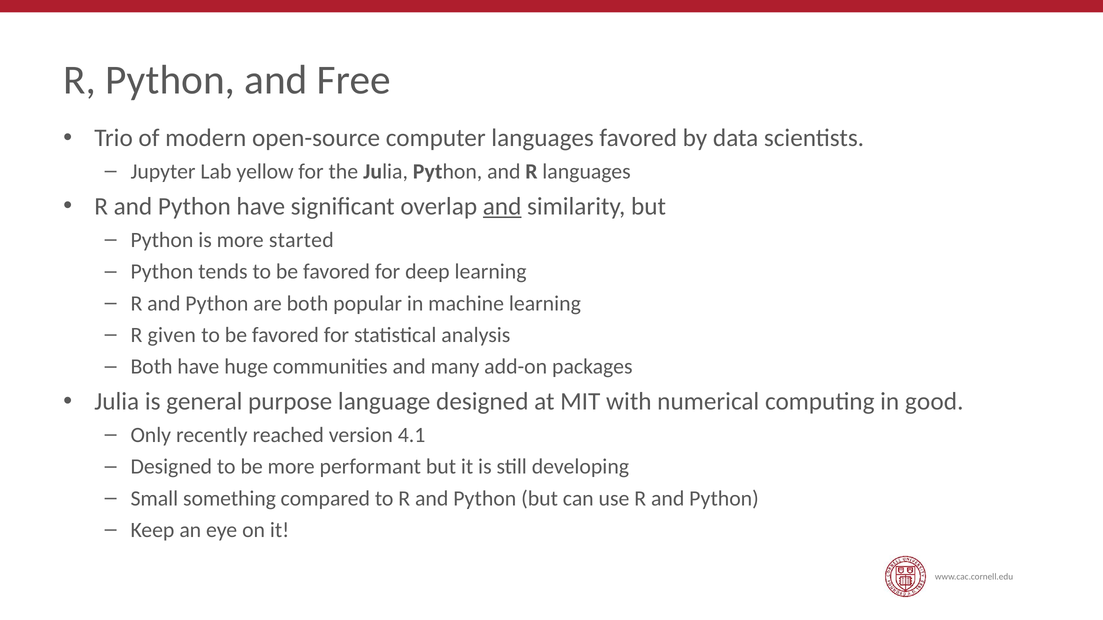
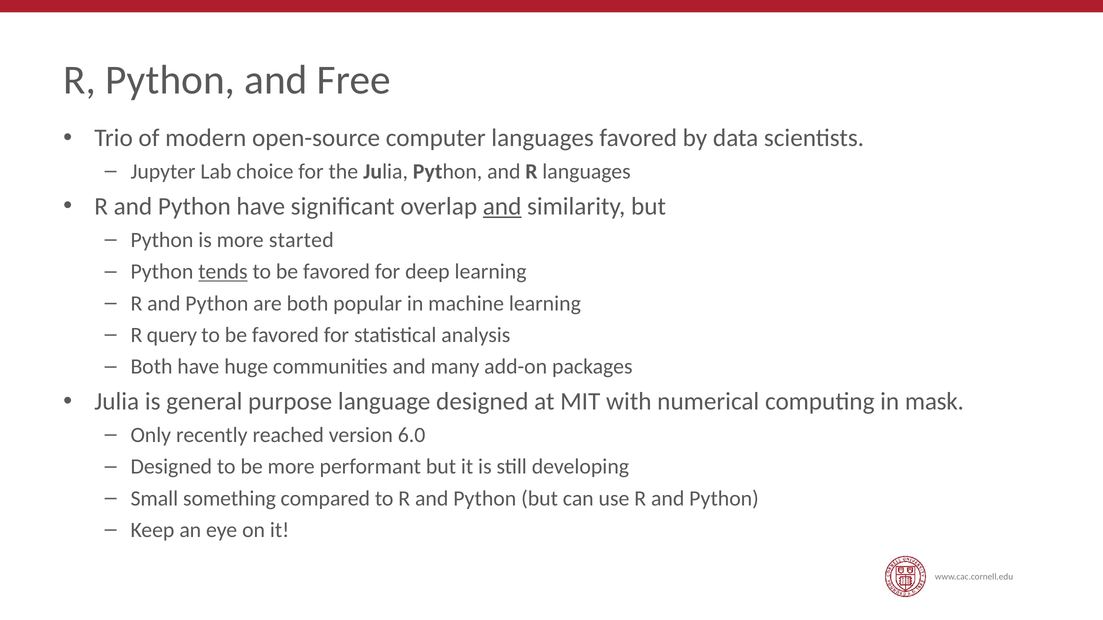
yellow: yellow -> choice (265, 172)
tends underline: none -> present (223, 272)
given: given -> query (172, 335)
good: good -> mask (934, 402)
4.1: 4.1 -> 6.0 (412, 435)
